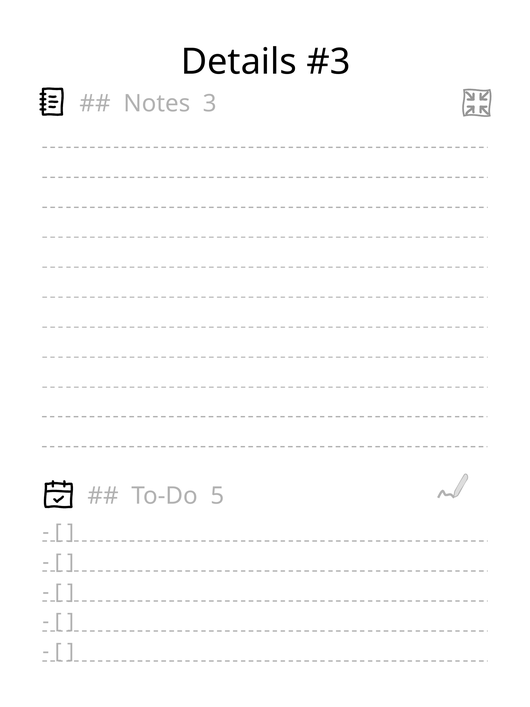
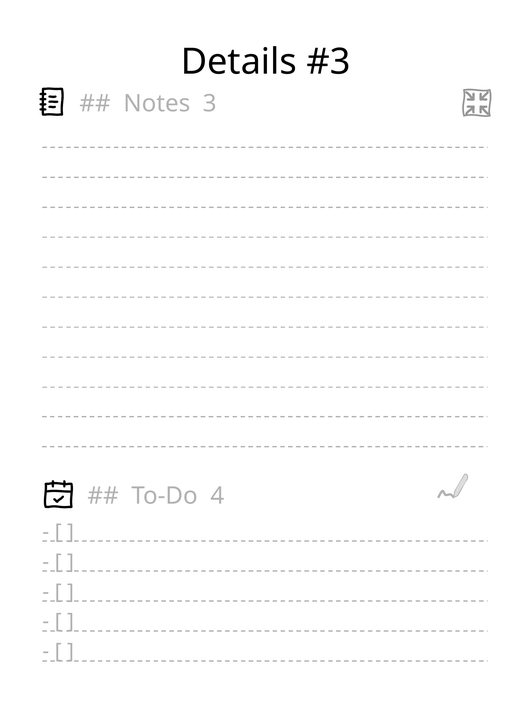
5: 5 -> 4 (217, 496)
